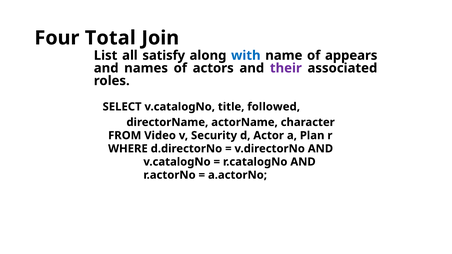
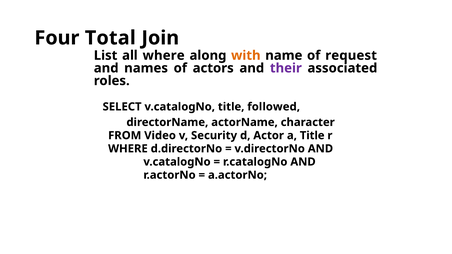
all satisfy: satisfy -> where (164, 55)
with colour: blue -> orange (246, 55)
appears: appears -> request (351, 55)
a Plan: Plan -> Title (312, 136)
